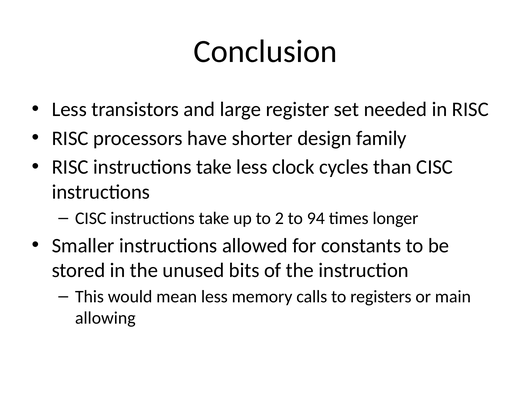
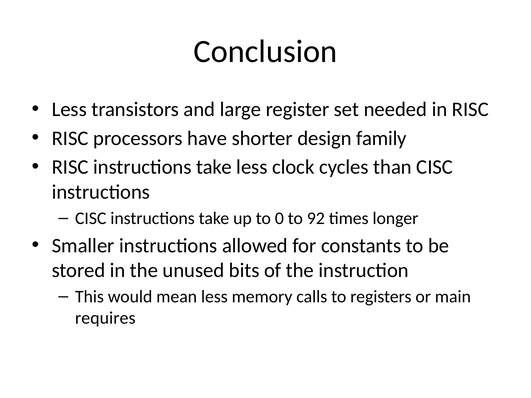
2: 2 -> 0 (279, 218)
94: 94 -> 92 (316, 218)
allowing: allowing -> requires (105, 318)
